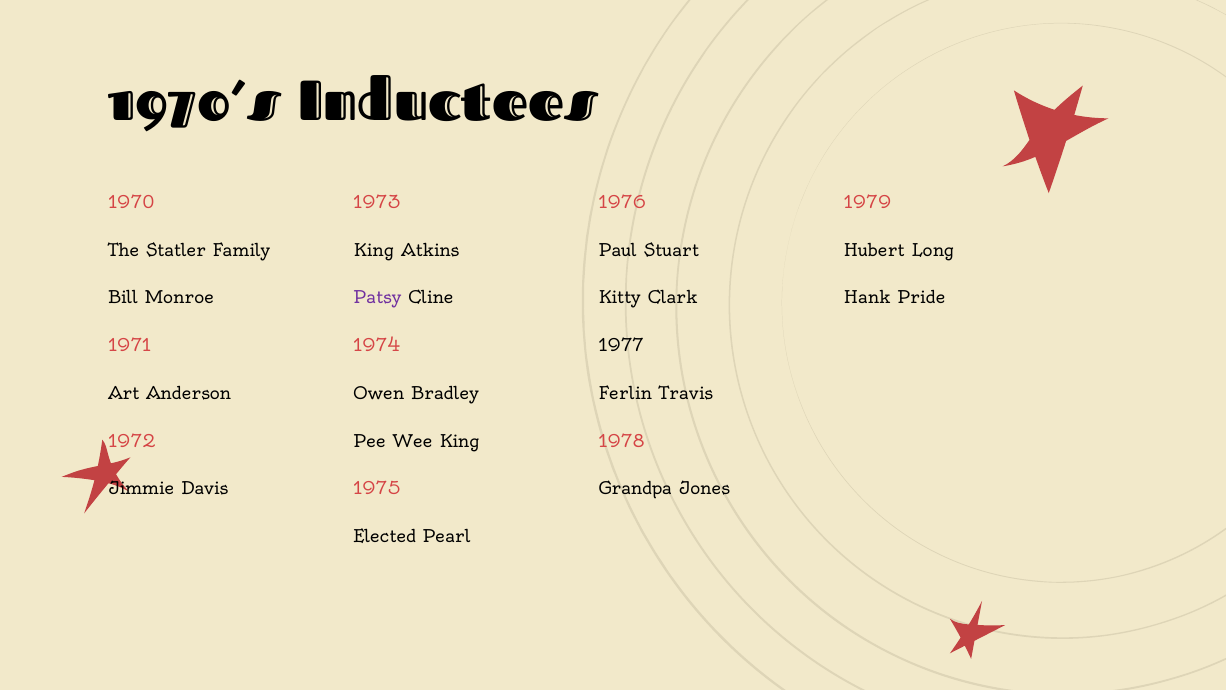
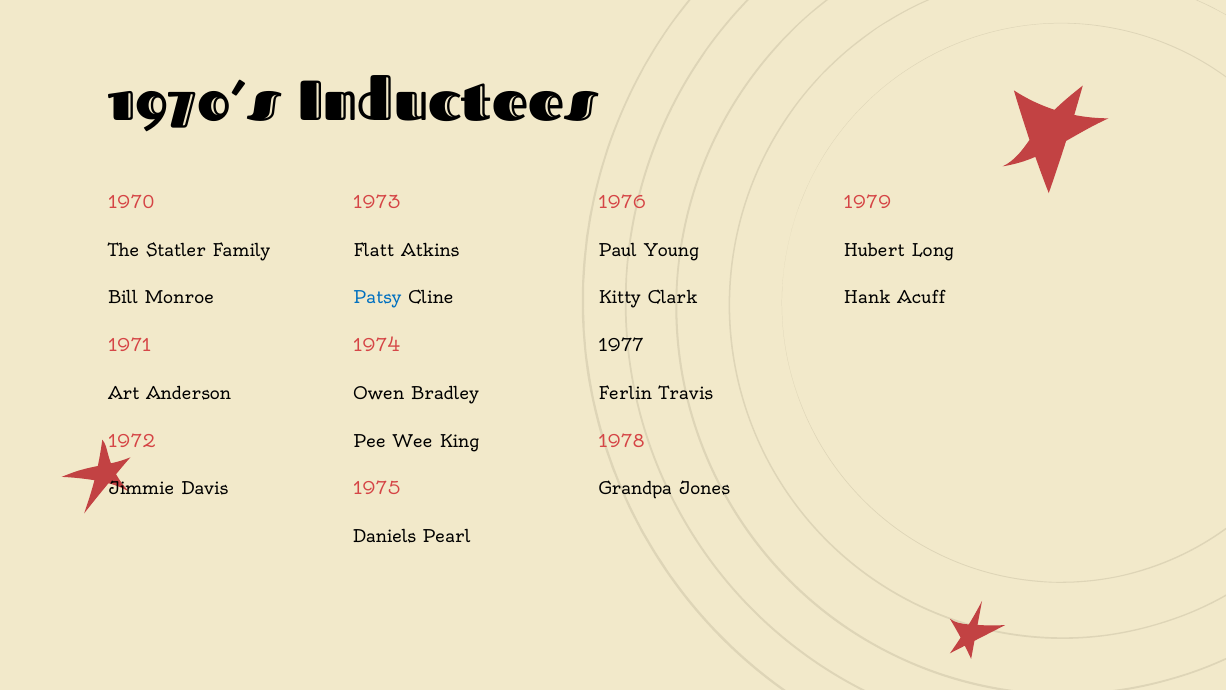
Family King: King -> Flatt (374, 250)
Stuart: Stuart -> Young (671, 250)
Patsy colour: purple -> blue (377, 298)
Pride: Pride -> Acuff (921, 298)
Elected: Elected -> Daniels (385, 537)
